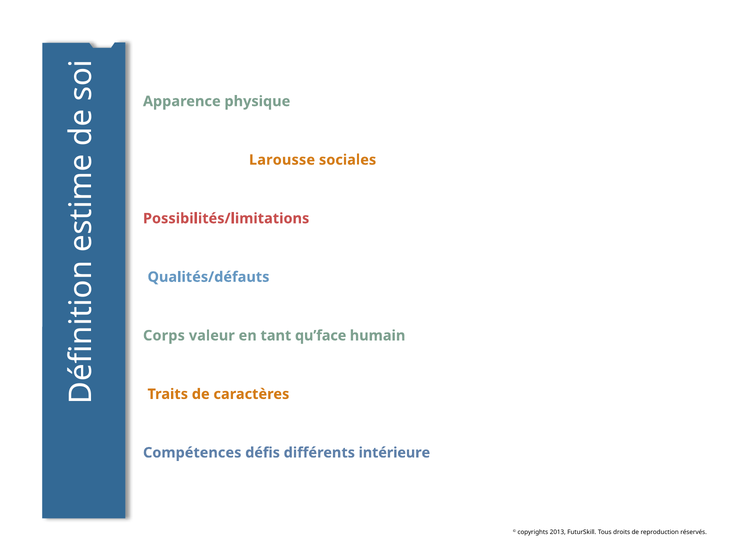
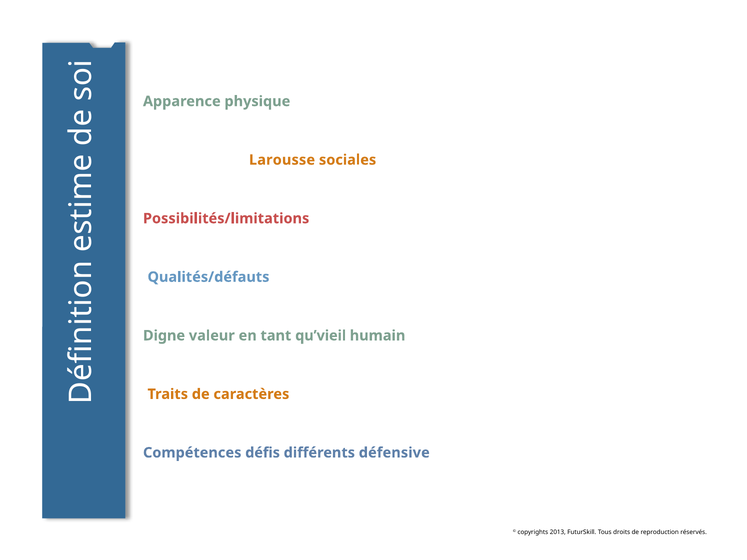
Corps: Corps -> Digne (164, 336)
qu’face: qu’face -> qu’vieil (321, 336)
intérieure: intérieure -> défensive (394, 453)
